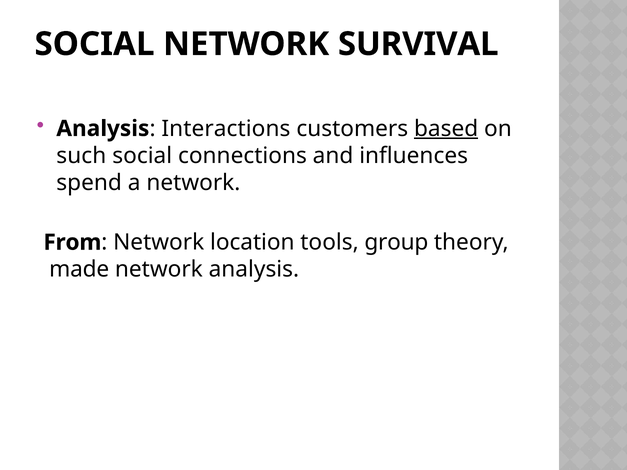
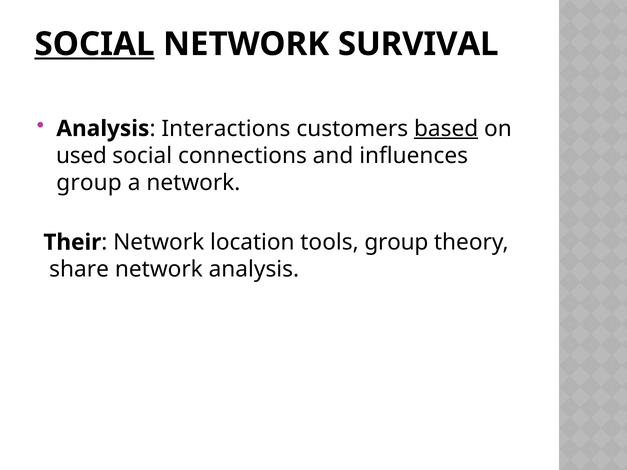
SOCIAL underline: none -> present (94, 44)
such: such -> used (81, 156)
spend: spend -> group (89, 183)
From: From -> Their (72, 242)
made: made -> share (79, 270)
